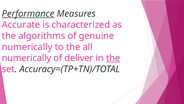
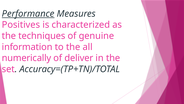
Accurate: Accurate -> Positives (21, 25)
algorithms: algorithms -> techniques (42, 36)
numerically: numerically -> information (27, 47)
the underline: present -> none (113, 58)
